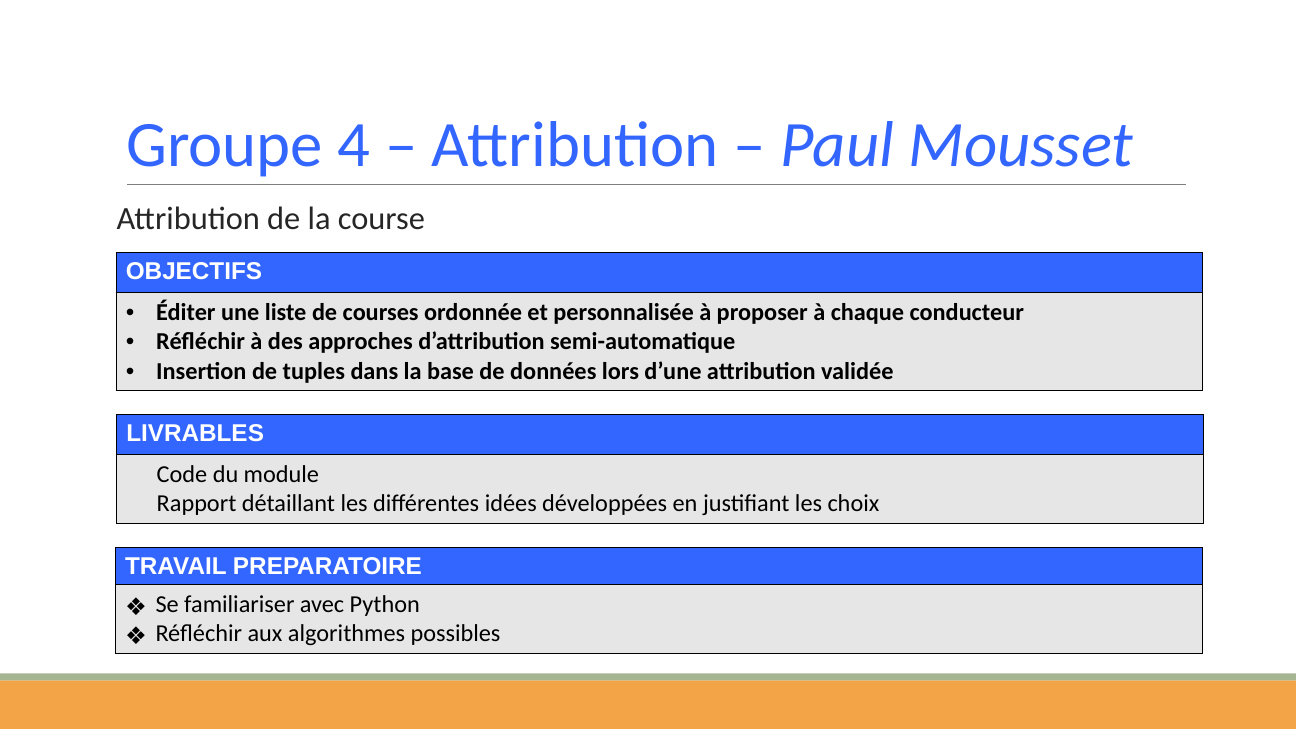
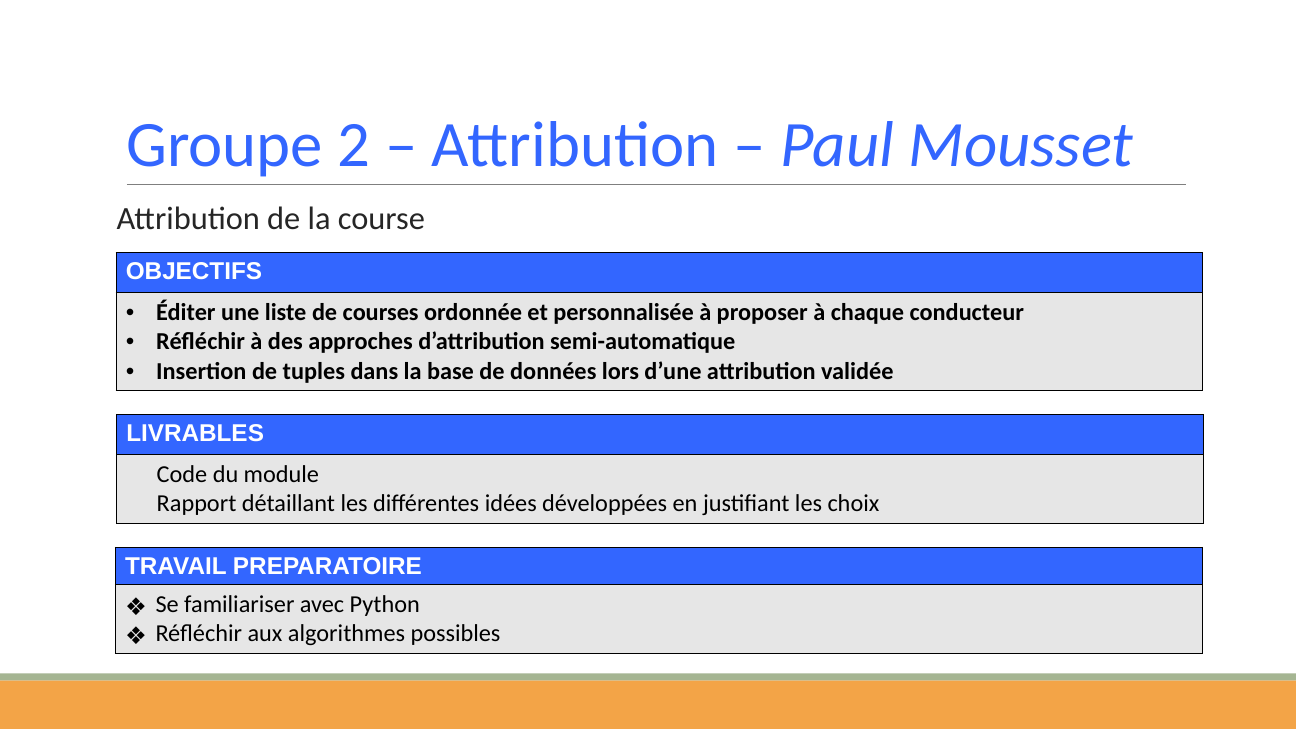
4: 4 -> 2 (354, 145)
